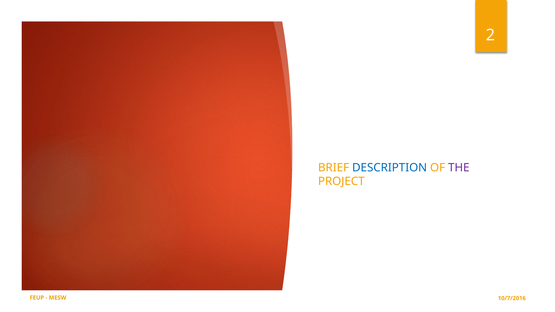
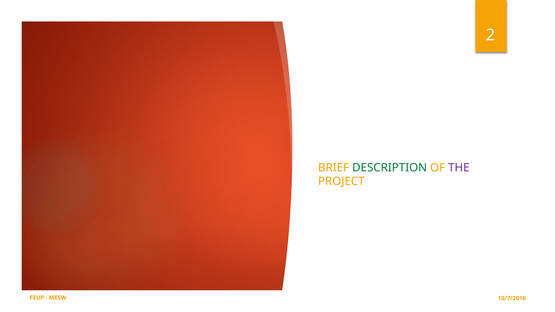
DESCRIPTION colour: blue -> green (390, 168)
